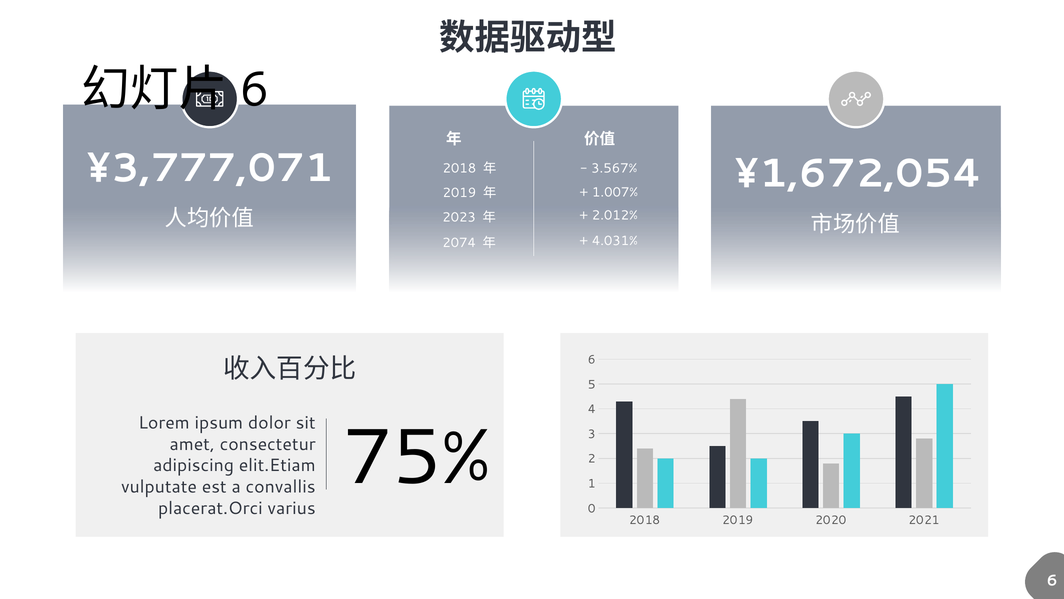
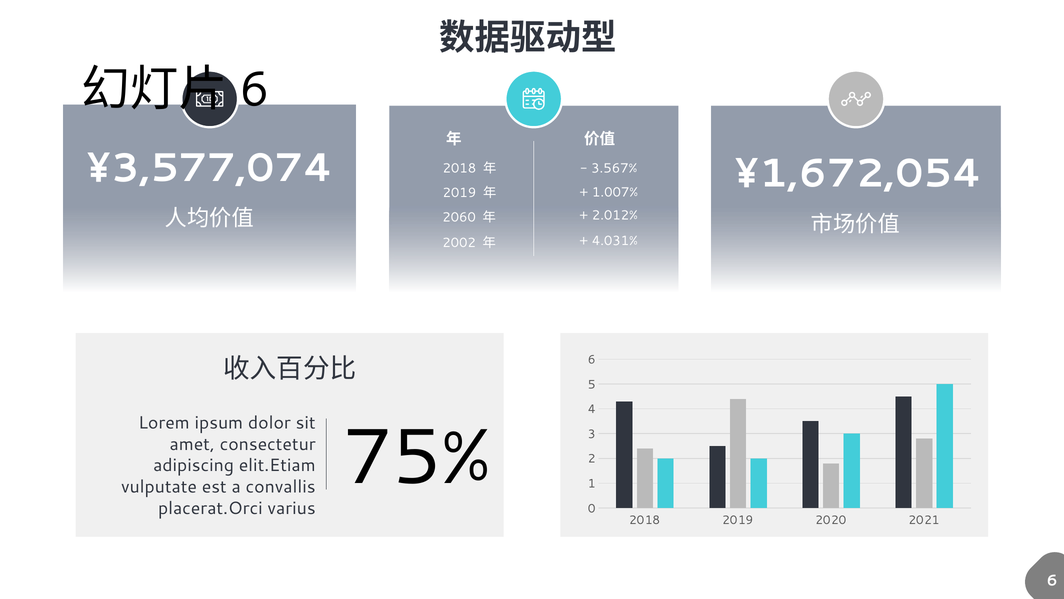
¥3,777,071: ¥3,777,071 -> ¥3,577,074 (210, 168)
2023: 2023 -> 2060 (459, 217)
2074: 2074 -> 2002 (459, 243)
